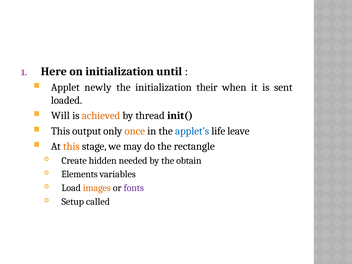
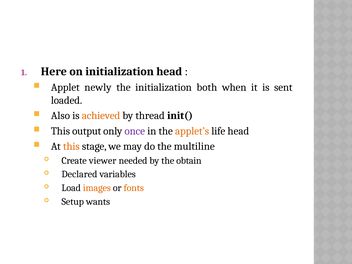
initialization until: until -> head (169, 72)
their: their -> both (207, 87)
Will: Will -> Also (60, 116)
once colour: orange -> purple (135, 131)
applet’s colour: blue -> orange (192, 131)
life leave: leave -> head (238, 131)
rectangle: rectangle -> multiline (194, 146)
hidden: hidden -> viewer (103, 161)
Elements: Elements -> Declared (79, 174)
fonts colour: purple -> orange (134, 188)
called: called -> wants (98, 202)
